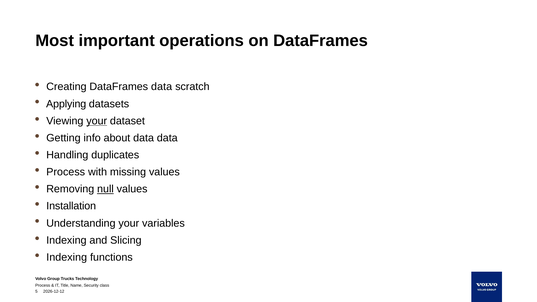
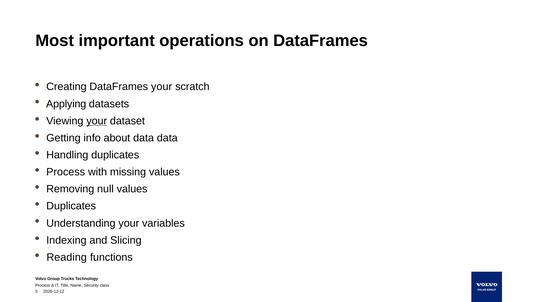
DataFrames data: data -> your (162, 87)
null underline: present -> none (105, 189)
Installation: Installation -> Duplicates (71, 206)
Indexing: Indexing -> Reading (67, 257)
